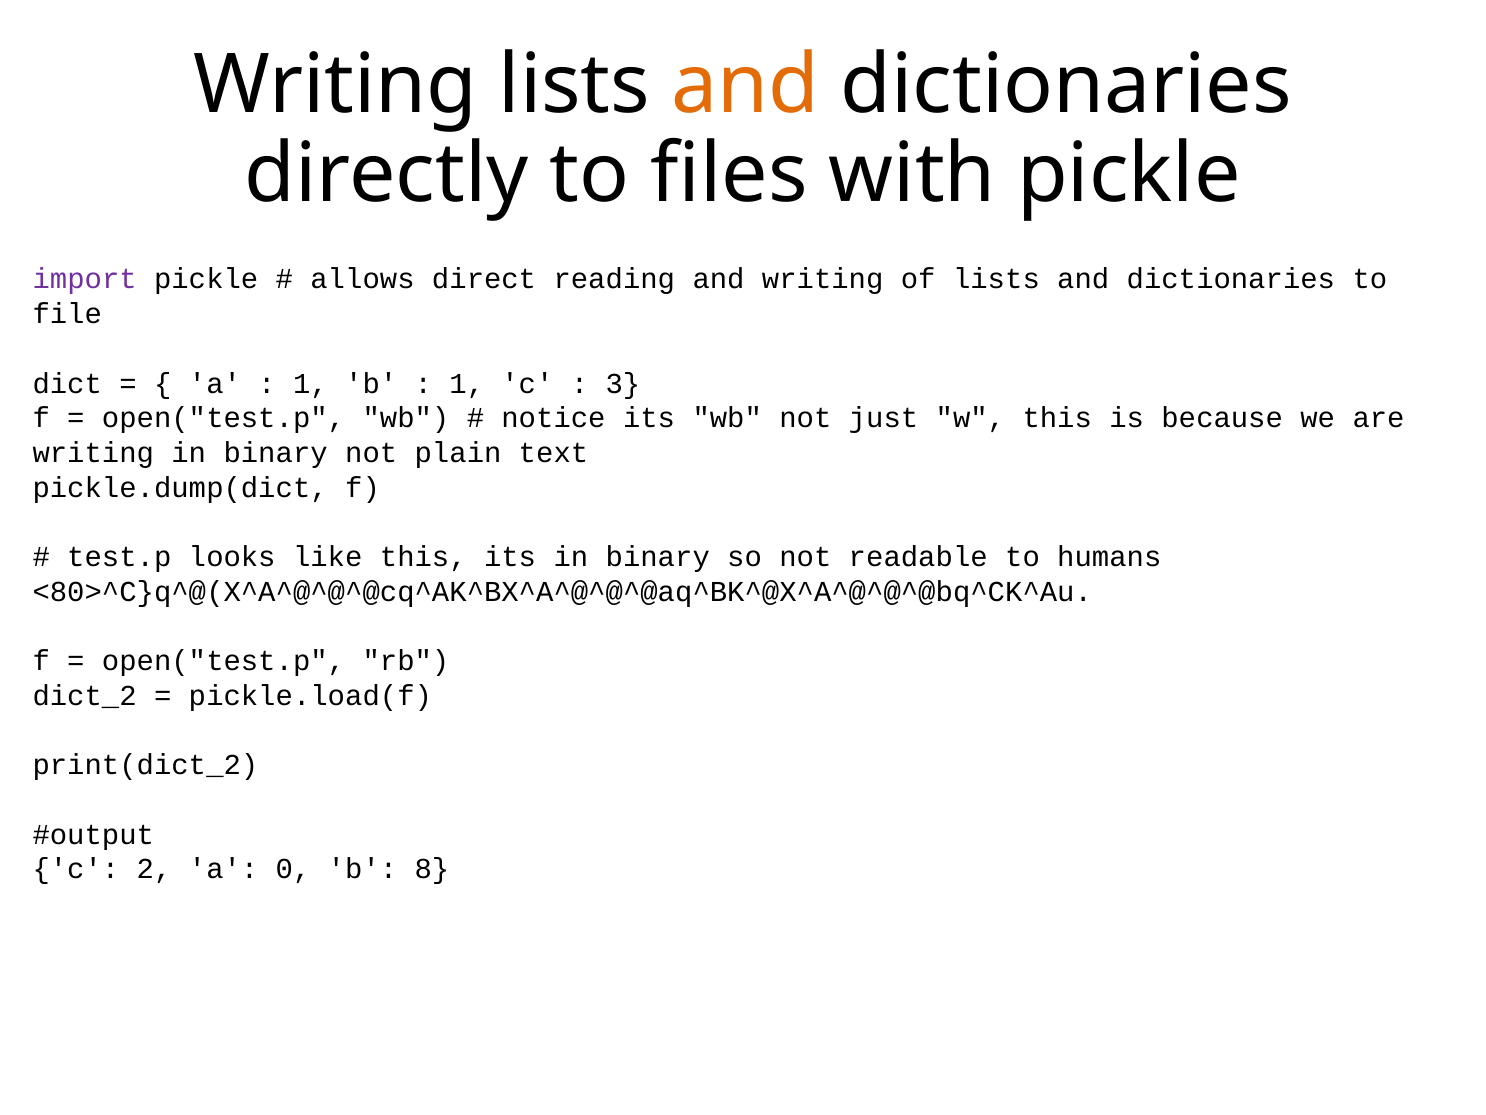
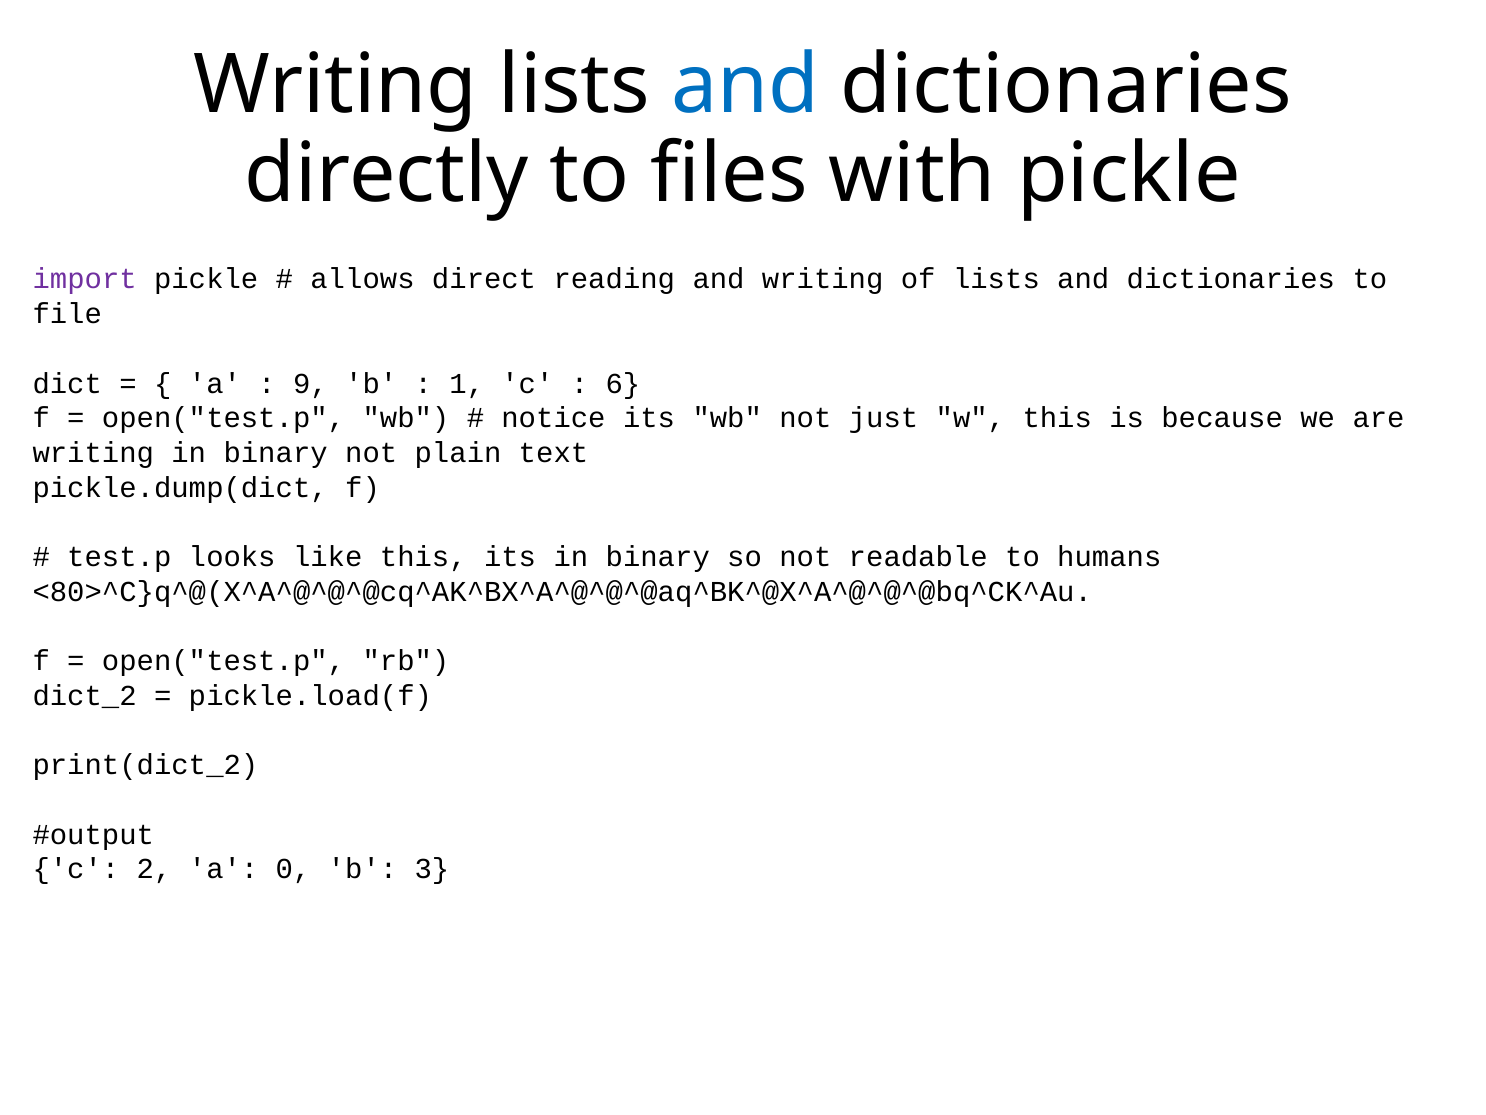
and colour: orange -> blue (745, 85)
1: 1 -> 9 (310, 383)
3: 3 -> 6 (623, 383)
8: 8 -> 3 (432, 869)
